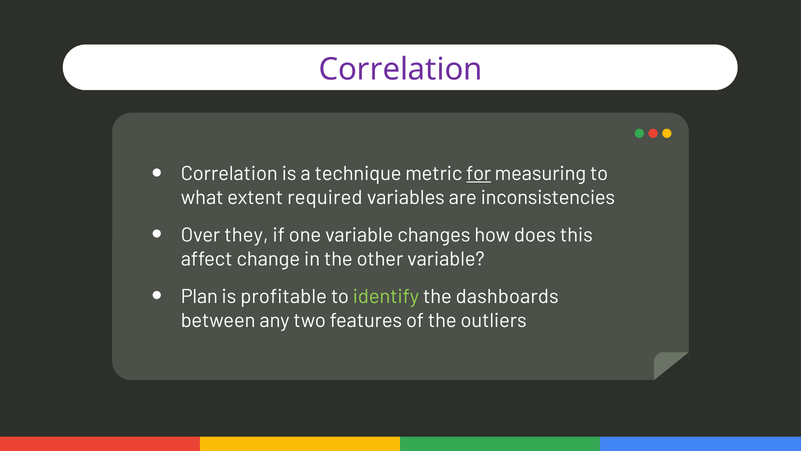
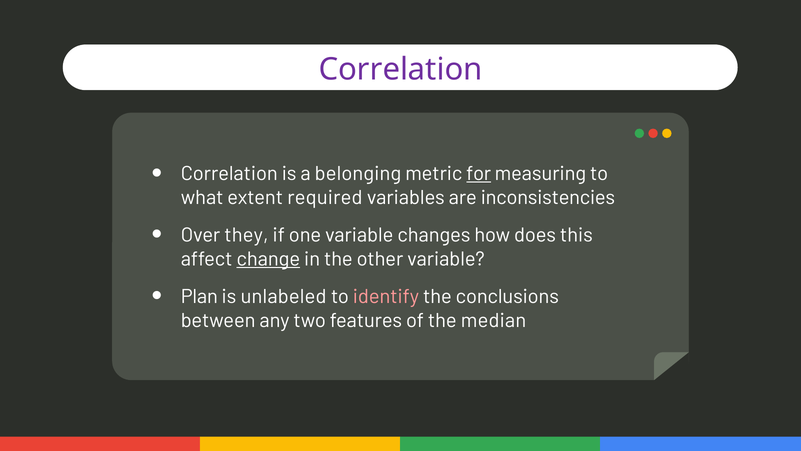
technique: technique -> belonging (358, 173)
change underline: none -> present (268, 259)
profitable: profitable -> unlabeled (284, 296)
identify colour: light green -> pink (386, 296)
dashboards: dashboards -> conclusions (507, 296)
outliers: outliers -> median (494, 320)
